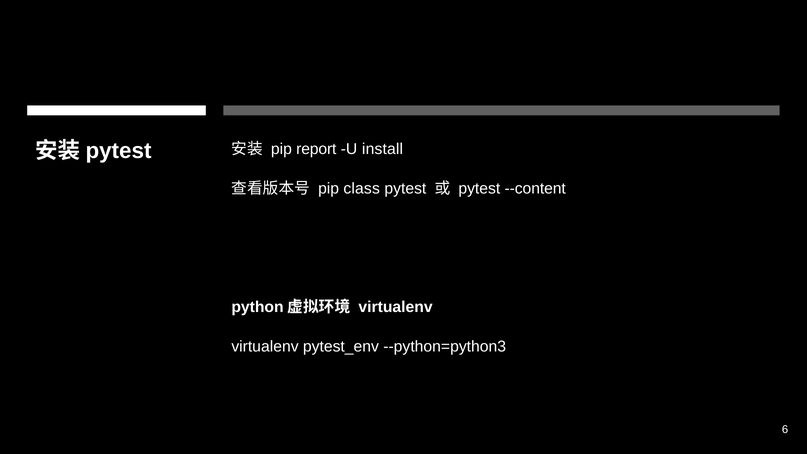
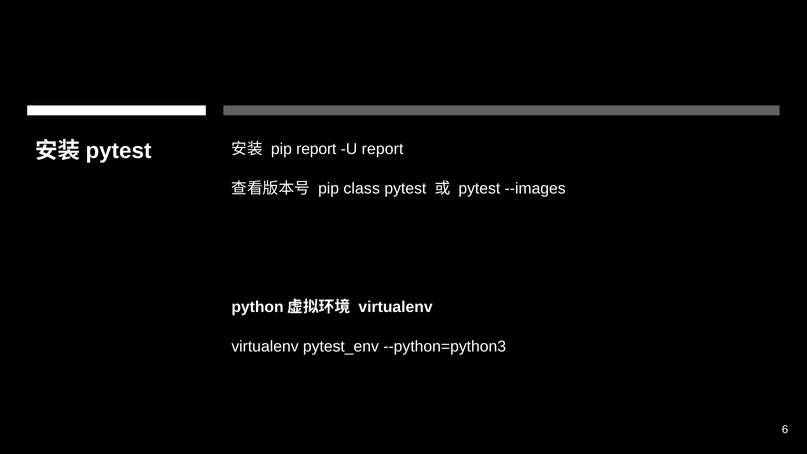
U install: install -> report (383, 149)
--content: --content -> --images (535, 188)
